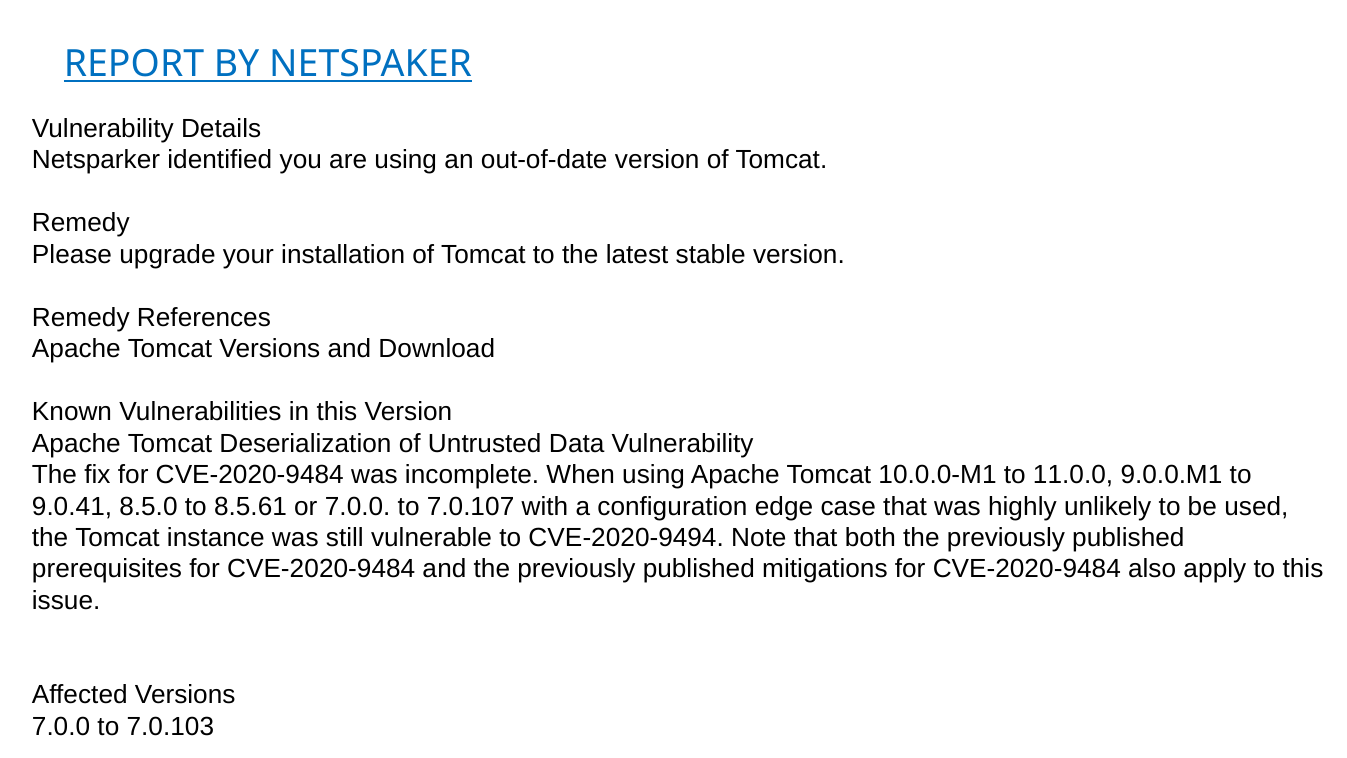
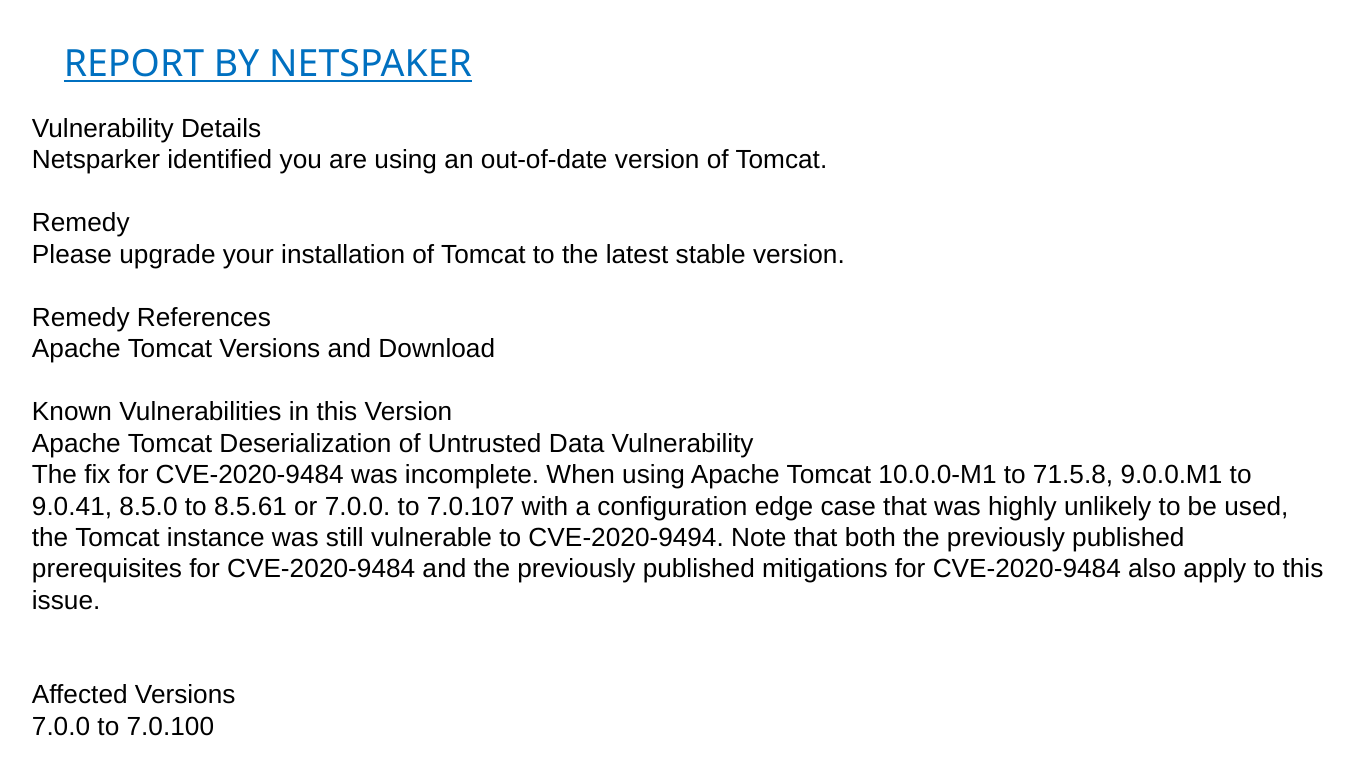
11.0.0: 11.0.0 -> 71.5.8 (1073, 475)
7.0.103: 7.0.103 -> 7.0.100 (170, 726)
